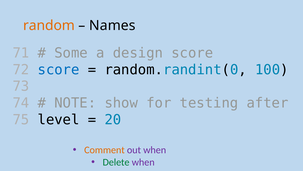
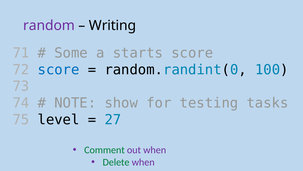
random colour: orange -> purple (49, 25)
Names: Names -> Writing (113, 25)
design: design -> starts (138, 53)
after: after -> tasks (267, 103)
20: 20 -> 27 (113, 119)
Comment colour: orange -> green (104, 150)
